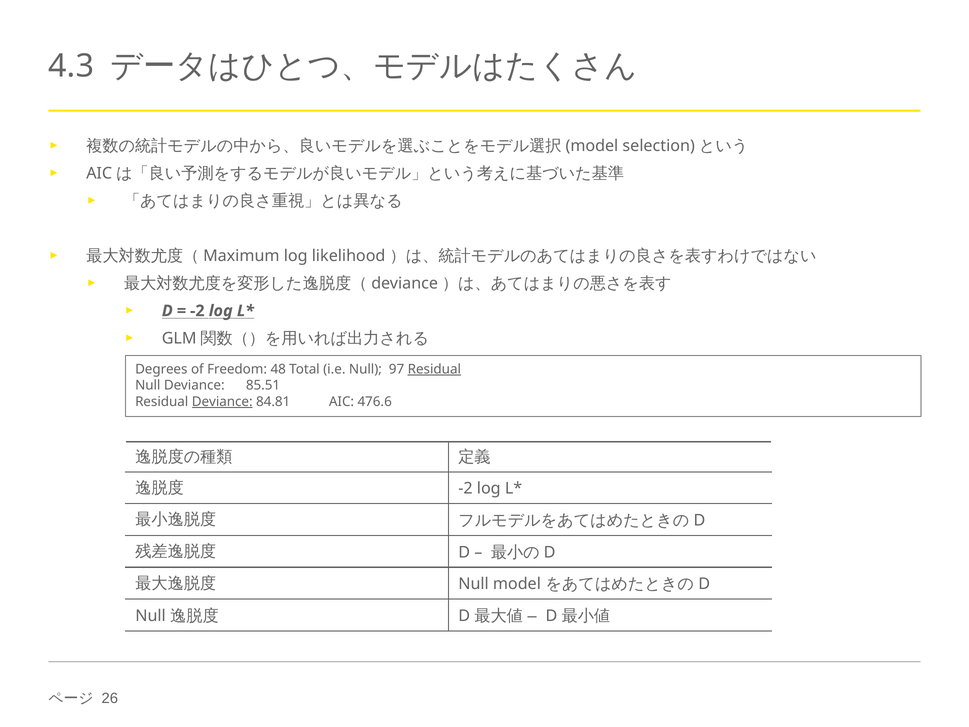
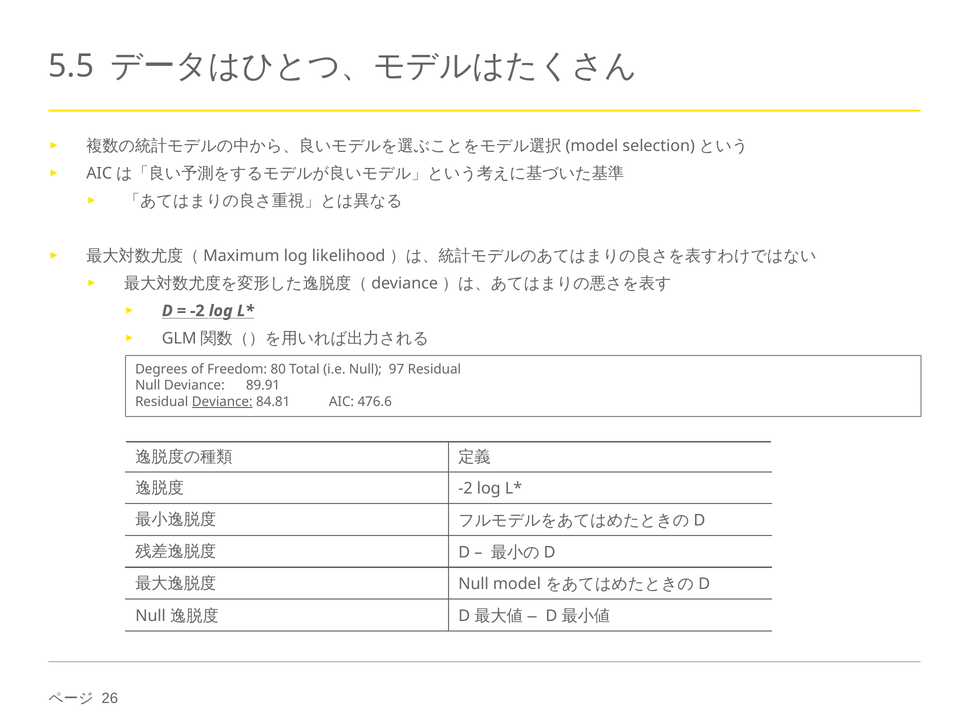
4.3: 4.3 -> 5.5 (71, 66)
48: 48 -> 80 (278, 369)
Residual underline: present -> none (434, 369)
85.51: 85.51 -> 89.91 (263, 385)
